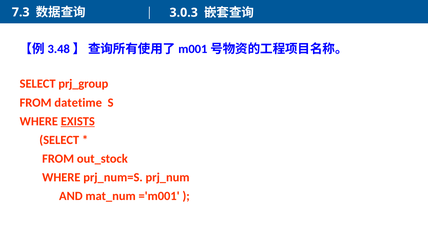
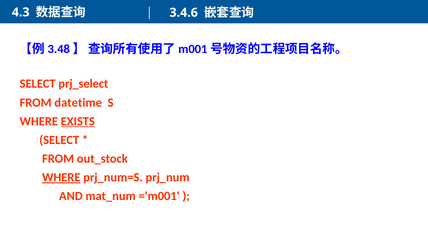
7.3: 7.3 -> 4.3 (21, 12)
3.0.3: 3.0.3 -> 3.4.6 (184, 13)
prj_group: prj_group -> prj_select (83, 84)
WHERE underline: none -> present (61, 177)
